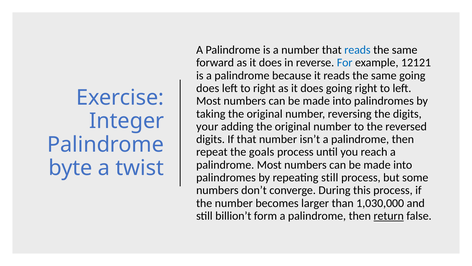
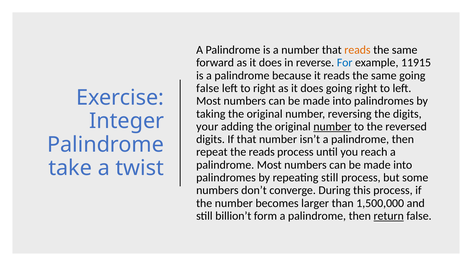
reads colour: blue -> orange (357, 50)
12121: 12121 -> 11915 (416, 63)
does: does -> false (208, 88)
number underline: none -> present (332, 126)
the goals: goals -> reads (262, 152)
byte: byte -> take (70, 168)
1,030,000: 1,030,000 -> 1,500,000 (380, 203)
